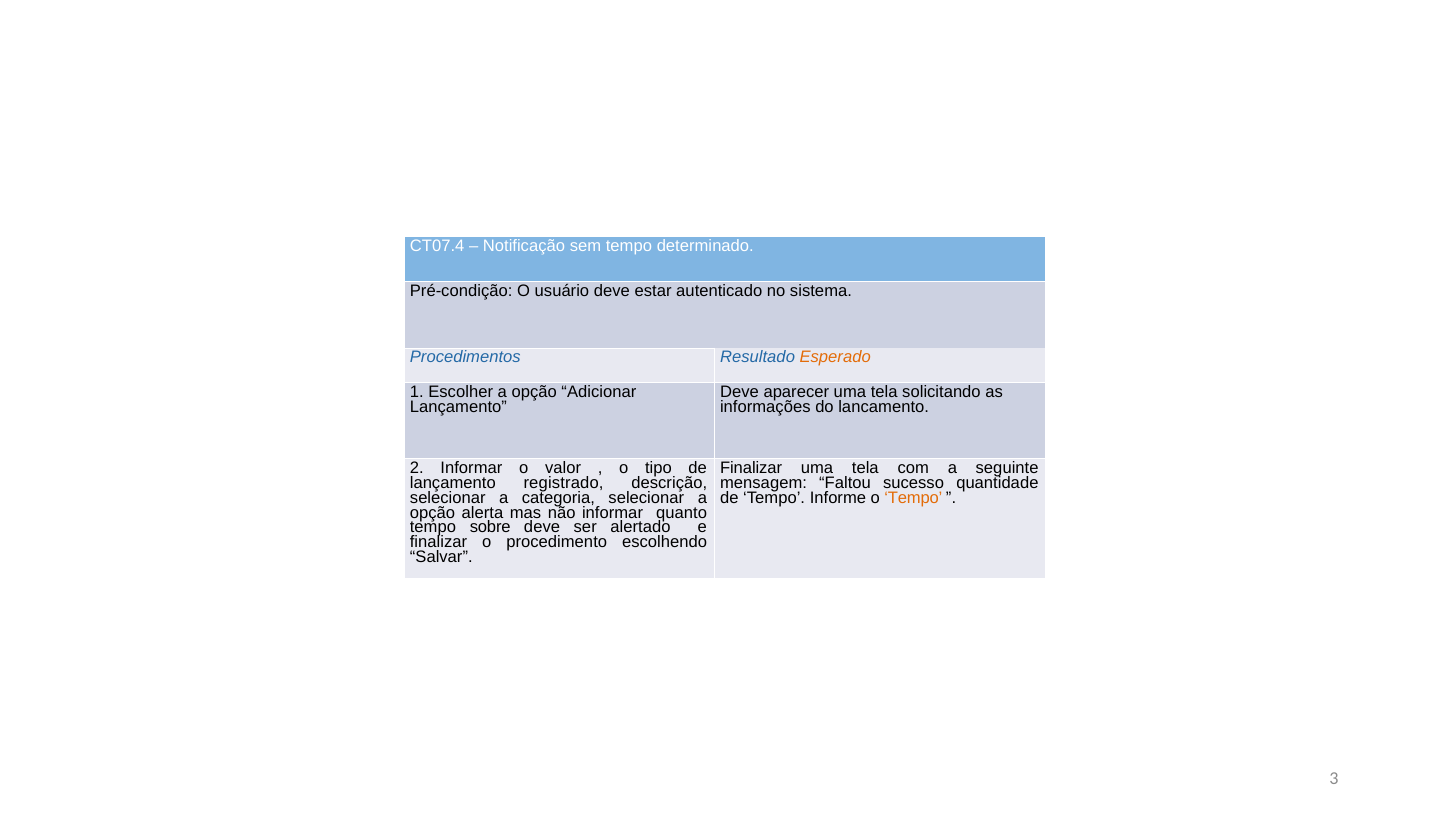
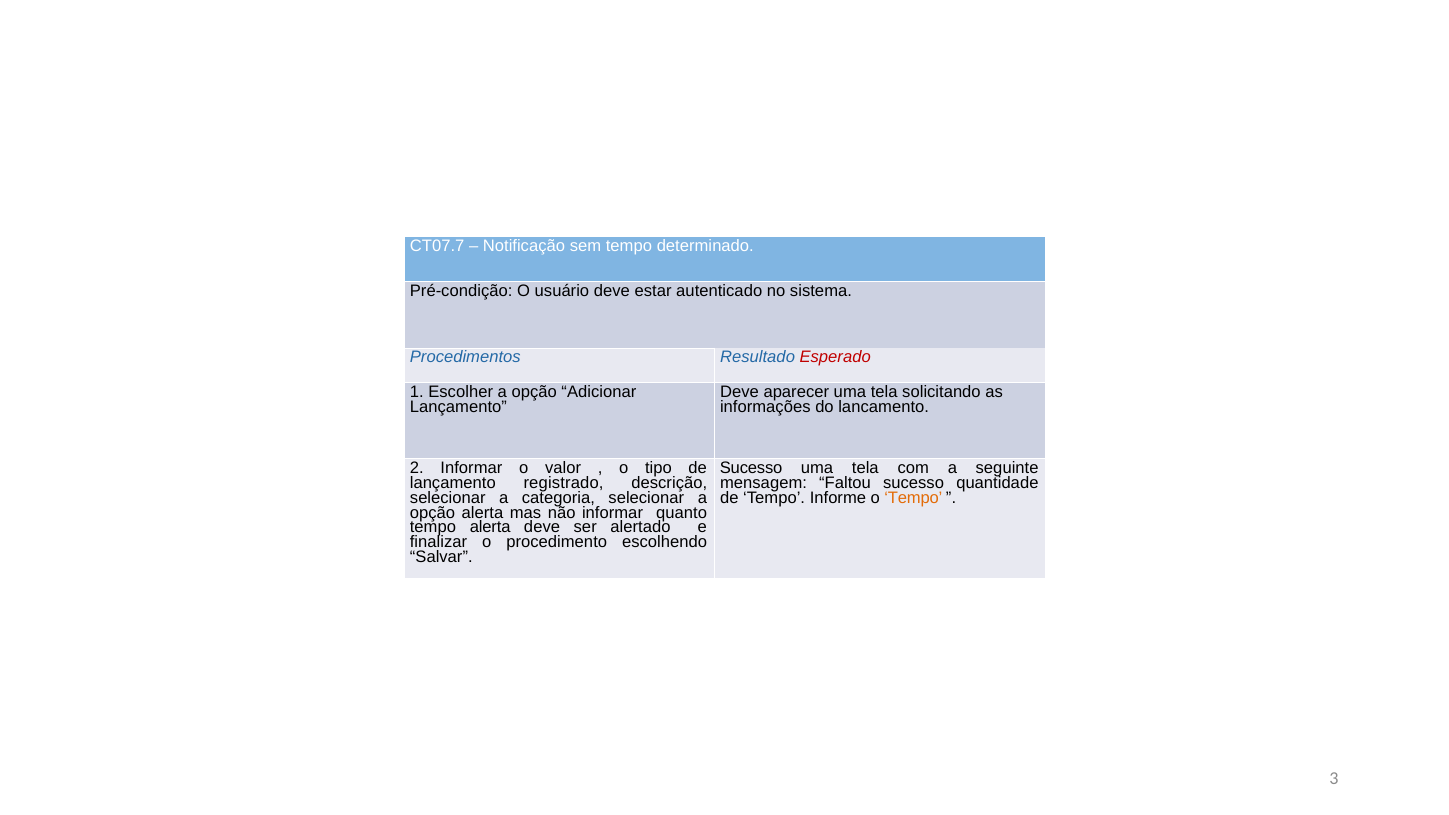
CT07.4: CT07.4 -> CT07.7 (437, 246)
Esperado colour: orange -> red (835, 357)
Finalizar: Finalizar -> Sucesso (751, 468)
tempo sobre: sobre -> alerta (490, 527)
